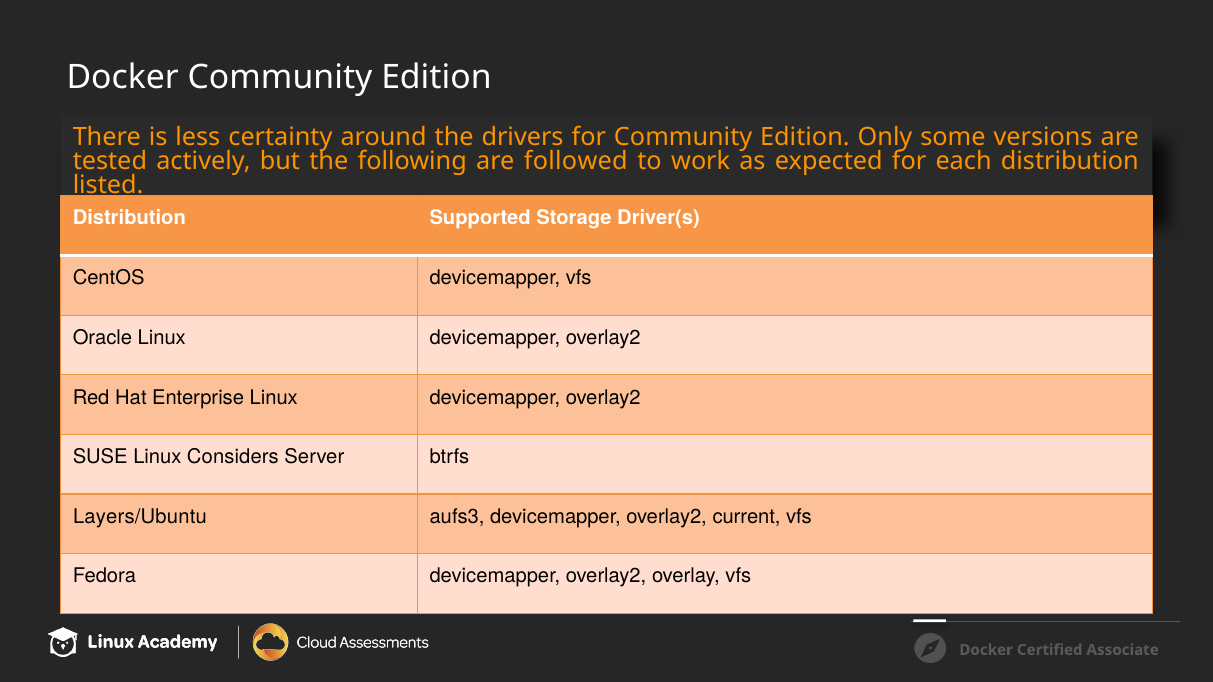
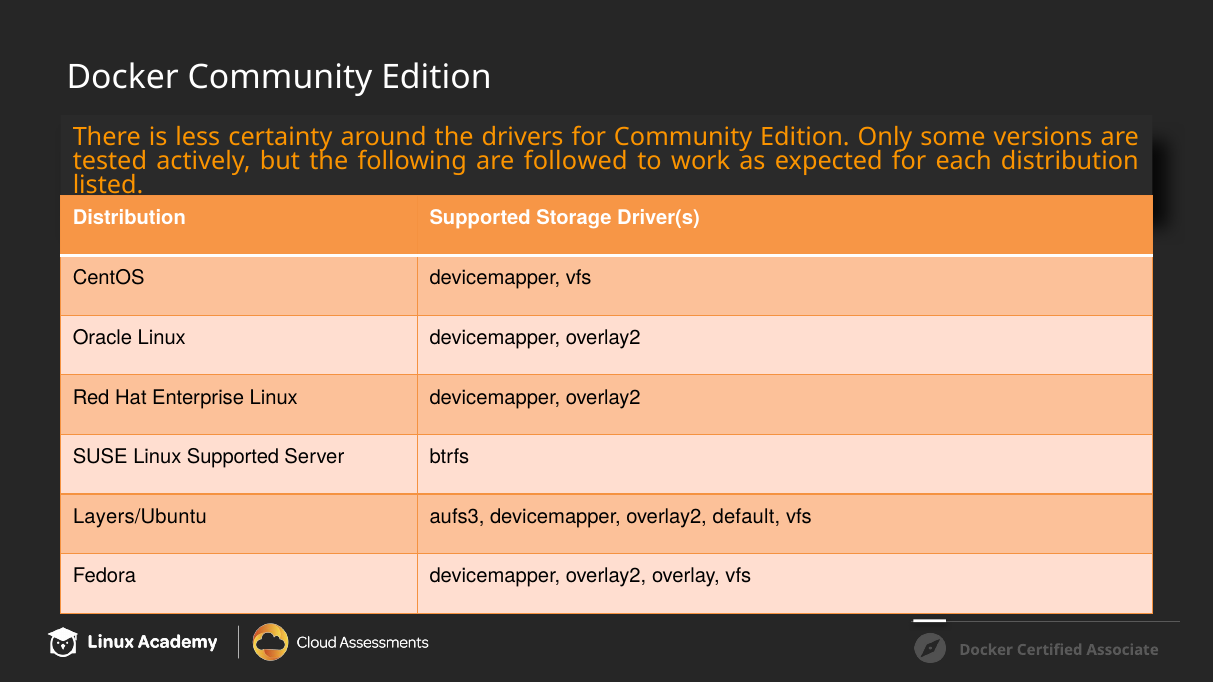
Linux Considers: Considers -> Supported (233, 457)
current: current -> default (746, 517)
